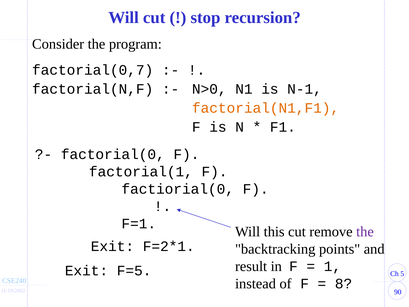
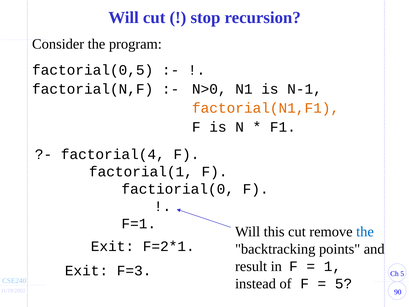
factorial(0,7: factorial(0,7 -> factorial(0,5 (93, 70)
factorial(0: factorial(0 -> factorial(4 (113, 154)
the colour: purple -> blue (365, 232)
F=5: F=5 -> F=3 (134, 271)
8: 8 -> 5 (344, 284)
